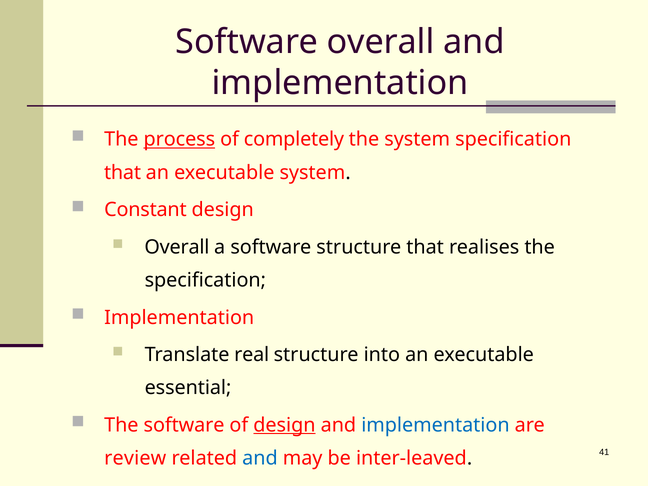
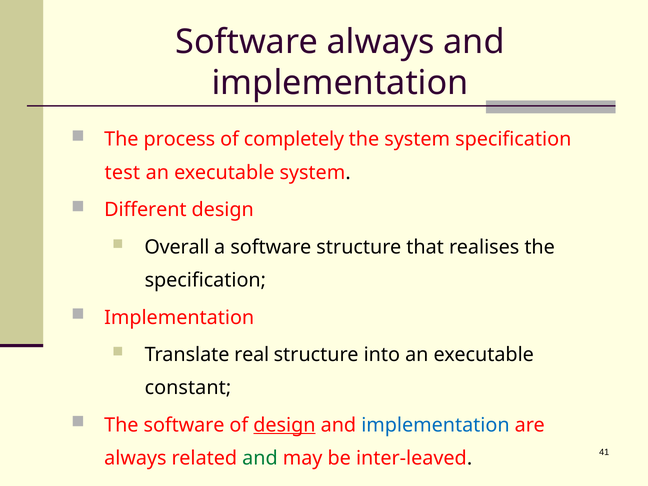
Software overall: overall -> always (381, 42)
process underline: present -> none (179, 139)
that: that -> test (122, 173)
Constant: Constant -> Different (145, 210)
essential: essential -> constant (188, 388)
review: review -> always (135, 458)
and colour: blue -> green (260, 458)
